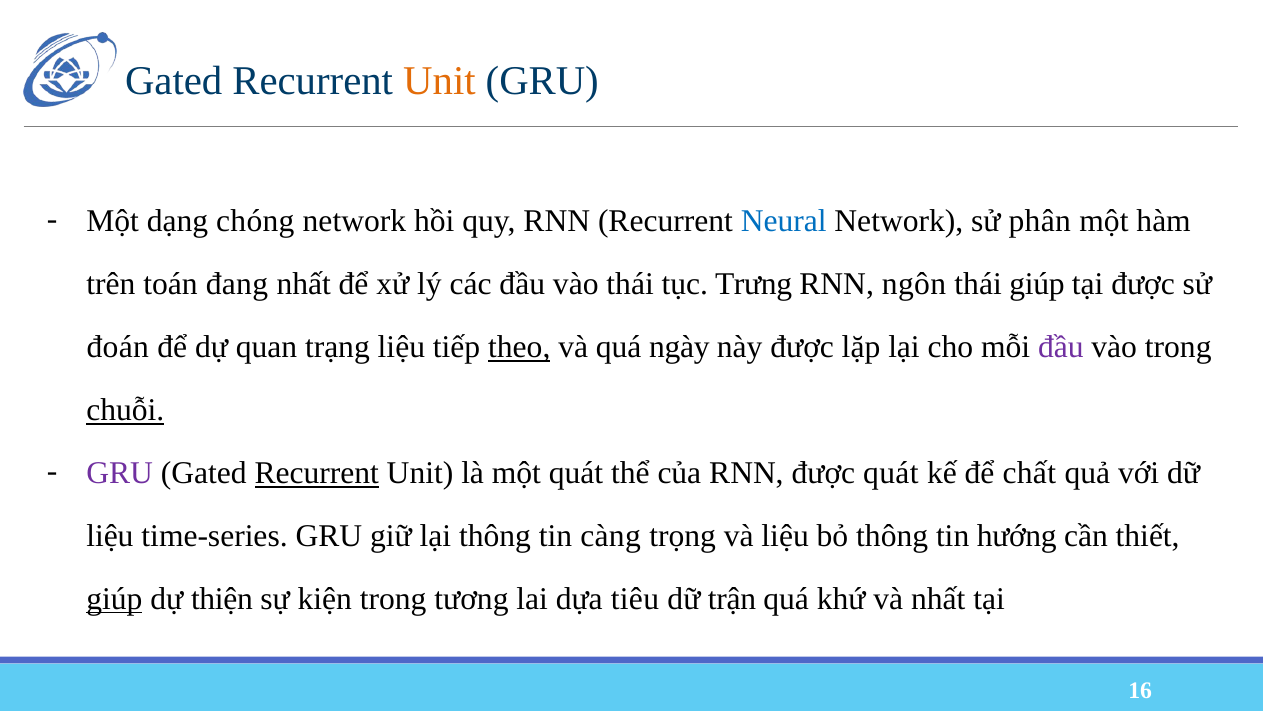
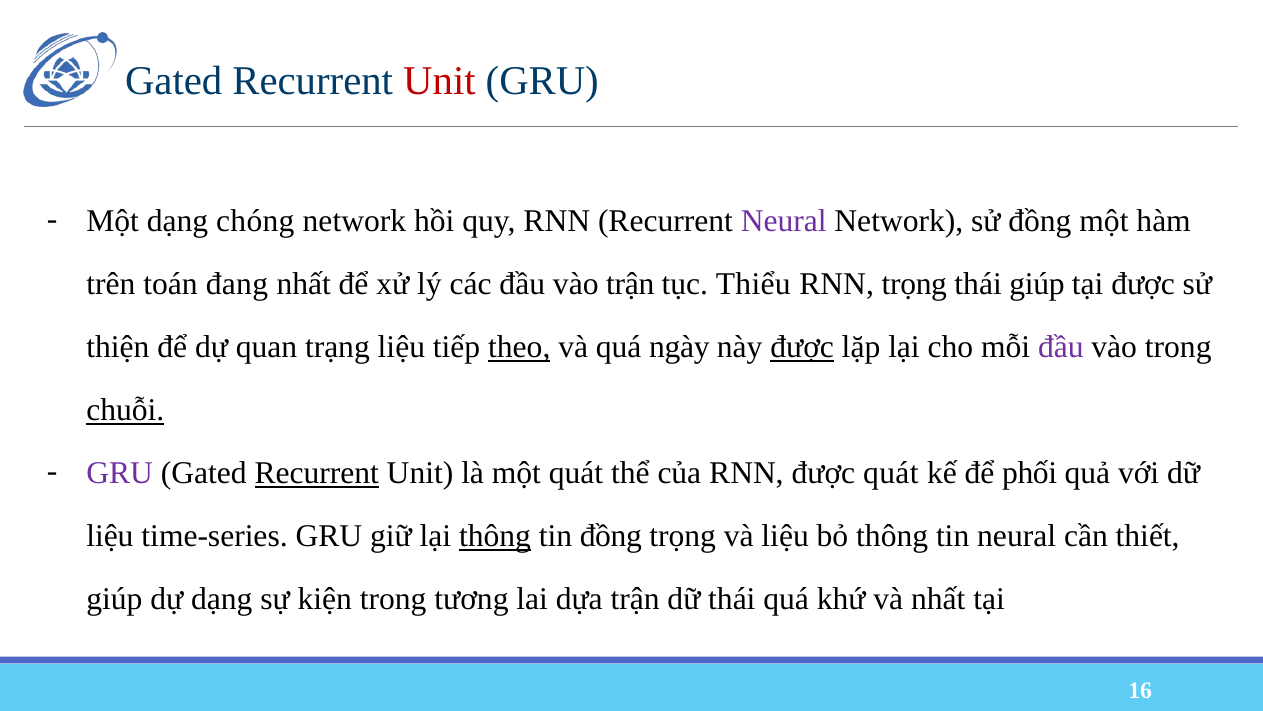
Unit colour: orange -> red (439, 81)
Neural colour: blue -> purple (784, 221)
sử phân: phân -> đồng (1040, 221)
vào thái: thái -> trận (630, 284)
Trưng: Trưng -> Thiểu (753, 284)
RNN ngôn: ngôn -> trọng (914, 284)
đoán: đoán -> thiện (118, 347)
được underline: none -> present (802, 347)
chất: chất -> phối (1030, 473)
thông underline: none -> present (495, 536)
tin càng: càng -> đồng (611, 536)
tin hướng: hướng -> neural (1017, 536)
giúp underline: present -> none (114, 598)
dự thiện: thiện -> dạng (222, 598)
dựa tiêu: tiêu -> trận (635, 598)
dữ trận: trận -> thái (732, 598)
